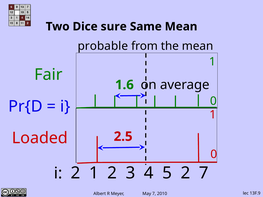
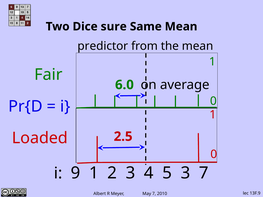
probable: probable -> predictor (103, 46)
1.6: 1.6 -> 6.0 (124, 85)
i 2: 2 -> 9 (76, 173)
5 2: 2 -> 3 (185, 173)
